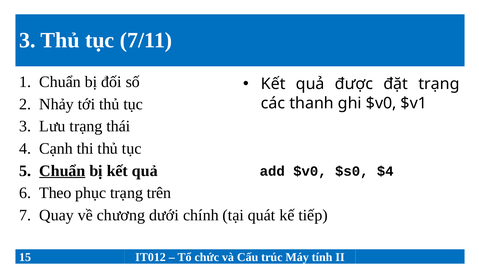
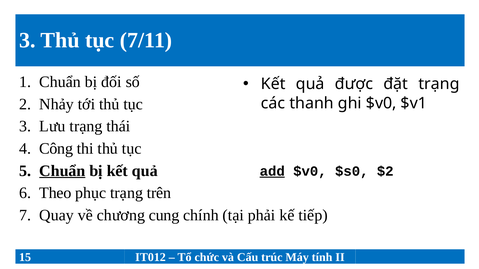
Cạnh: Cạnh -> Công (56, 149)
add underline: none -> present (272, 171)
$4: $4 -> $2 (385, 171)
dưới: dưới -> cung (164, 216)
quát: quát -> phải (262, 216)
